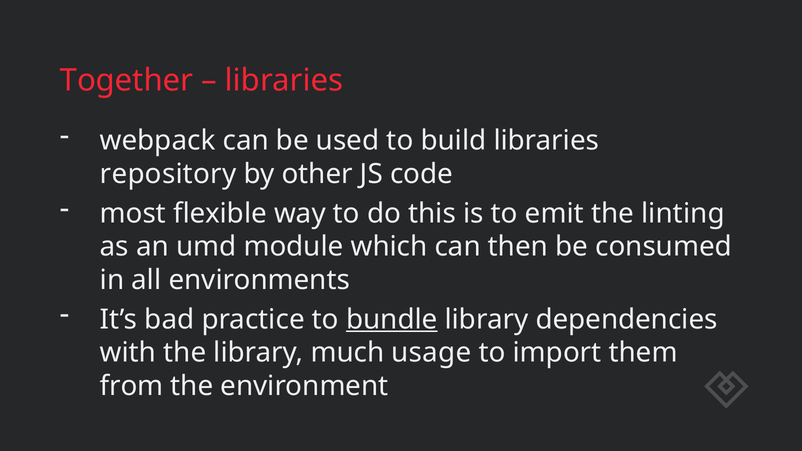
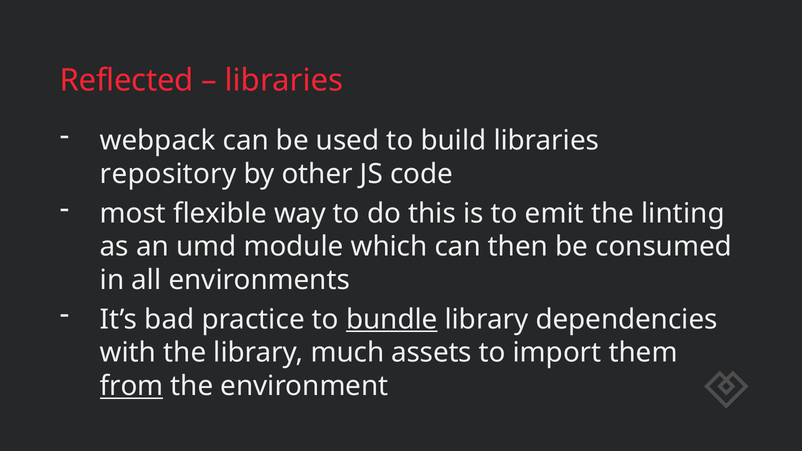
Together: Together -> Reflected (127, 81)
usage: usage -> assets (432, 353)
from underline: none -> present (132, 386)
